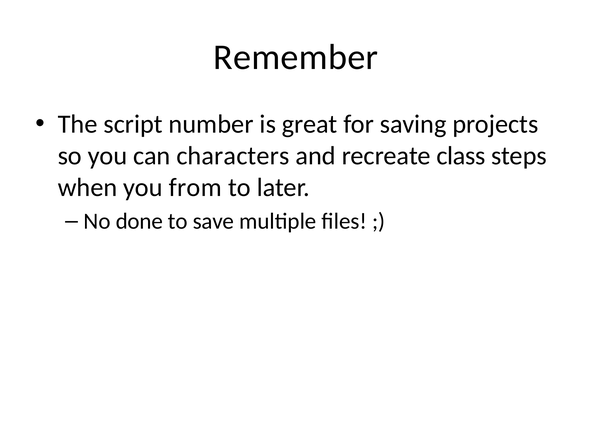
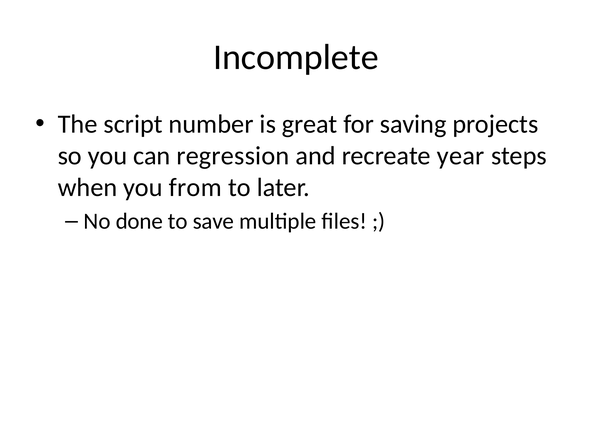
Remember: Remember -> Incomplete (296, 57)
characters: characters -> regression (233, 156)
class: class -> year (461, 156)
